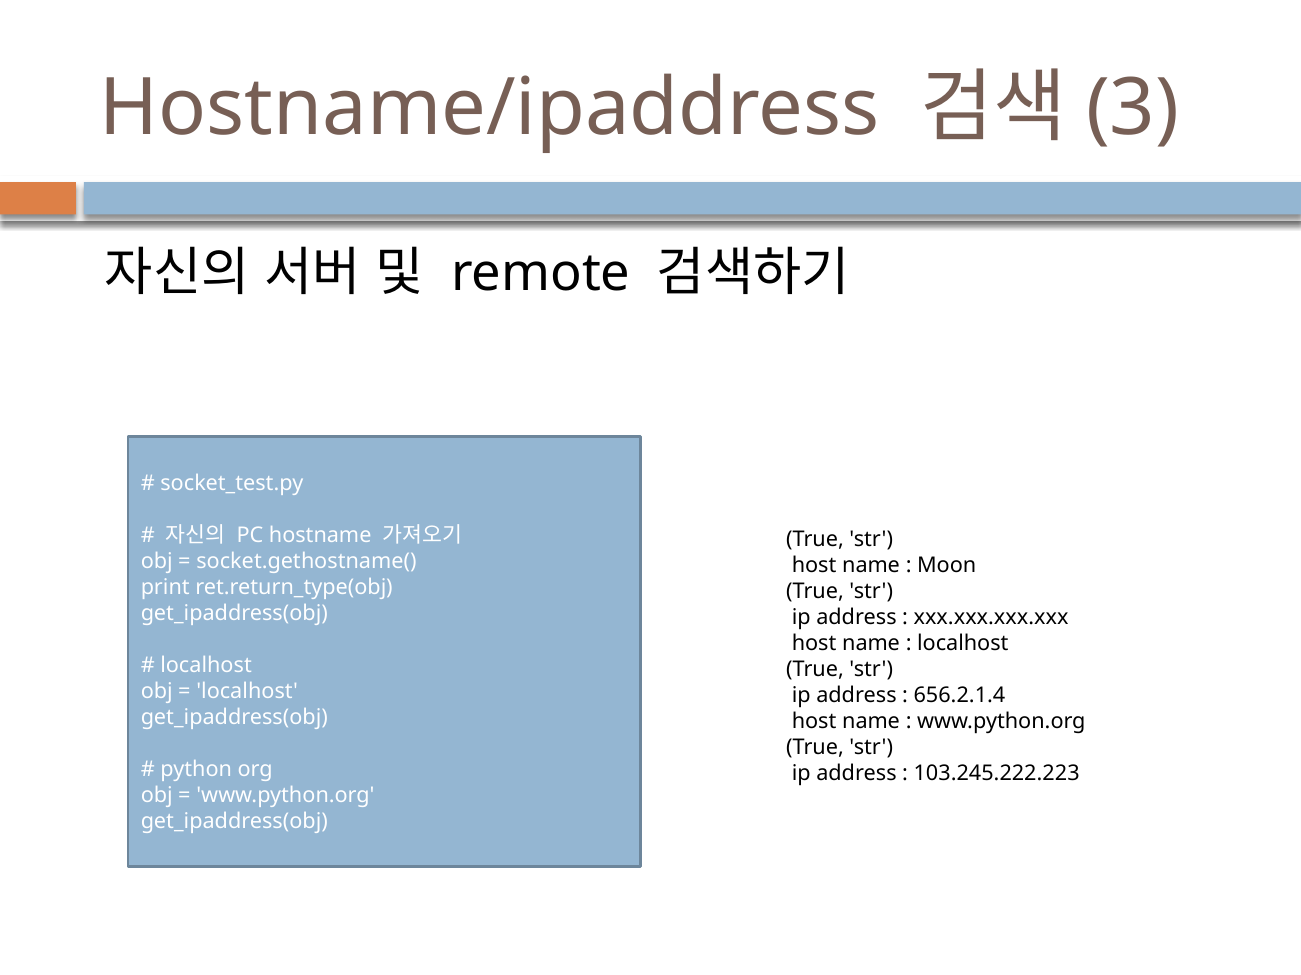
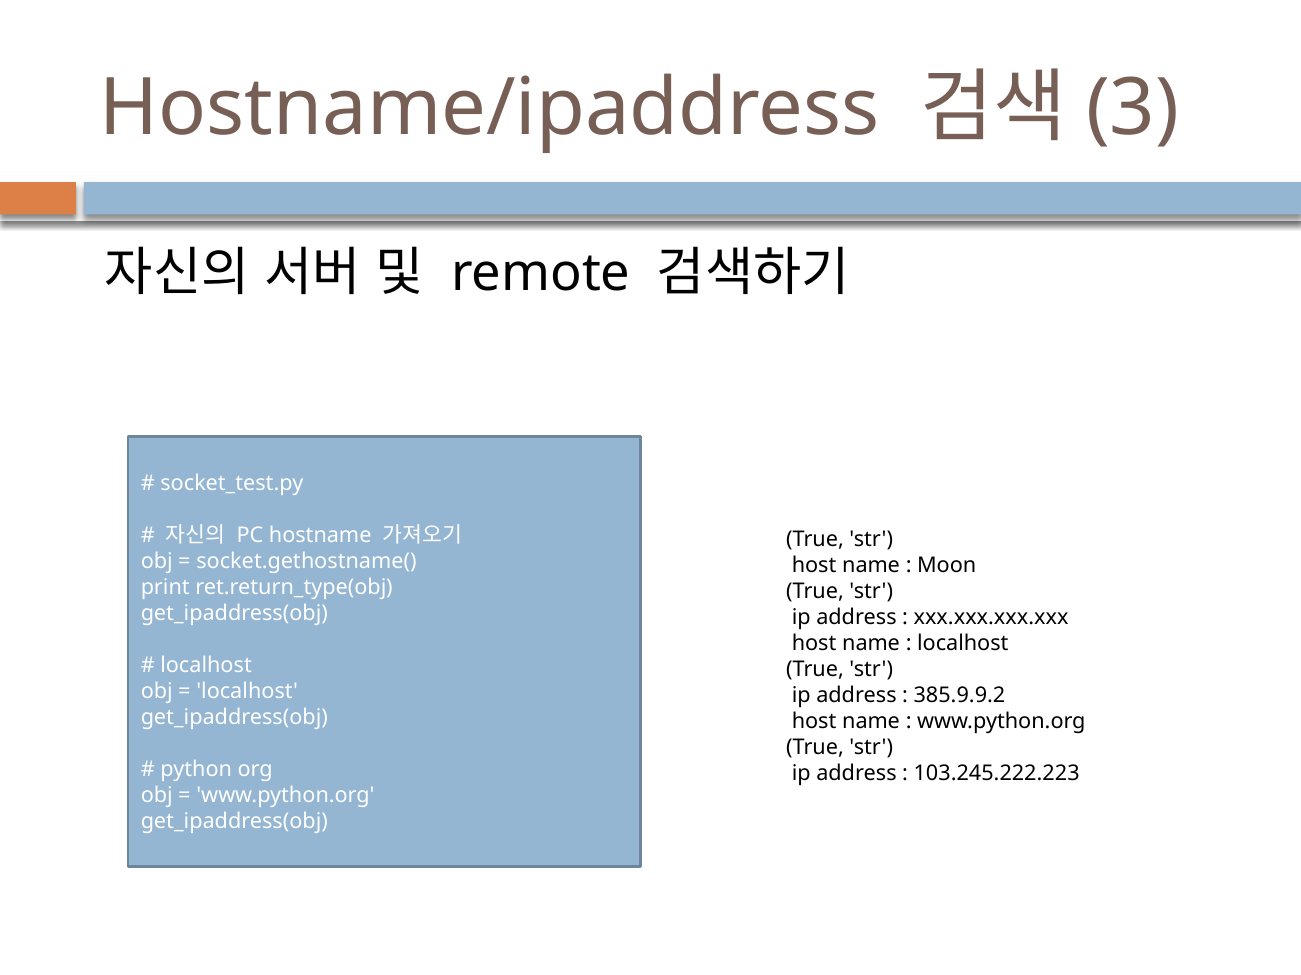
656.2.1.4: 656.2.1.4 -> 385.9.9.2 (959, 696)
